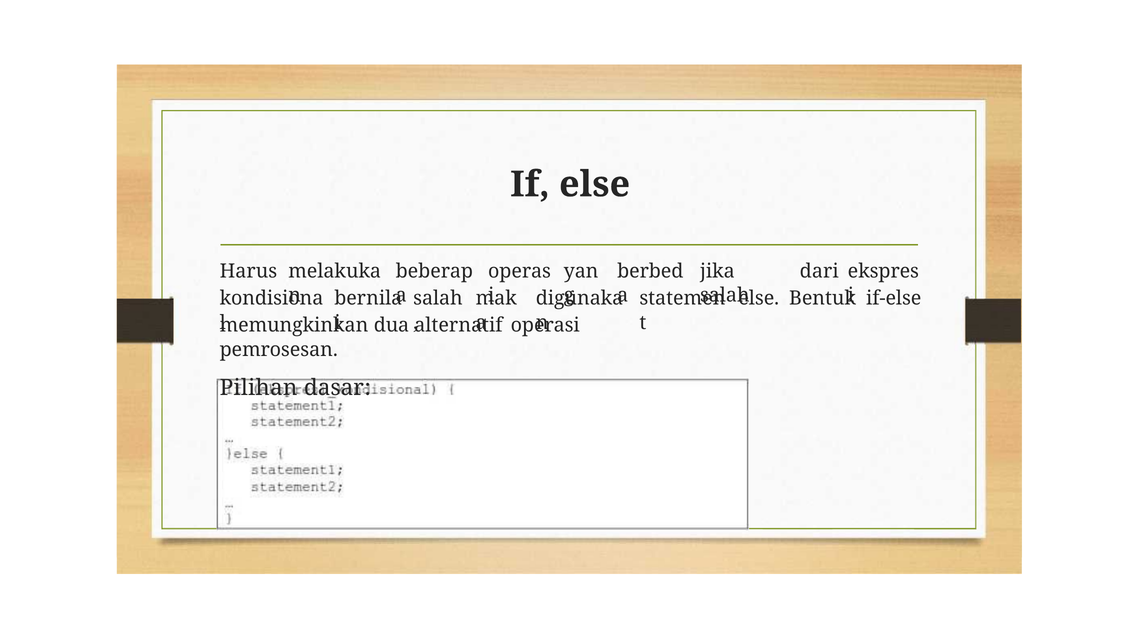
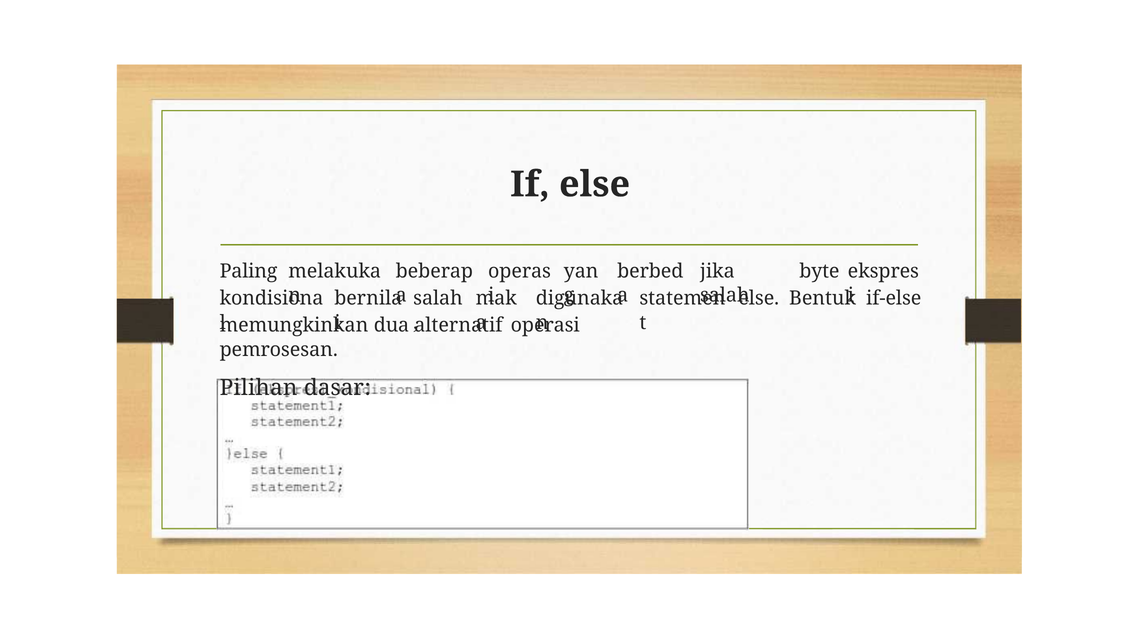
Harus: Harus -> Paling (249, 271)
dari: dari -> byte (819, 271)
